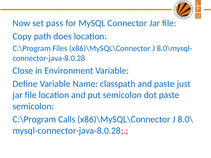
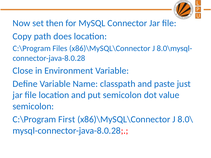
pass: pass -> then (55, 23)
dot paste: paste -> value (169, 95)
Calls: Calls -> First (67, 120)
